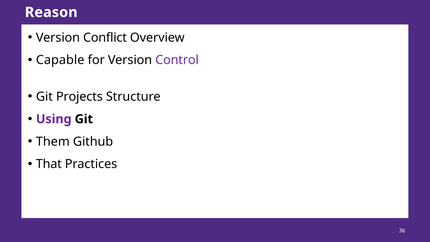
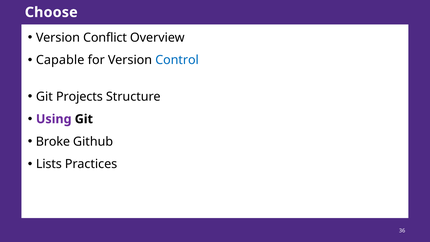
Reason: Reason -> Choose (51, 12)
Control colour: purple -> blue (177, 60)
Them: Them -> Broke (53, 142)
That: That -> Lists (49, 164)
